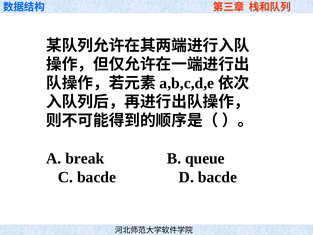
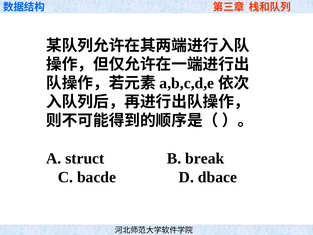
break: break -> struct (85, 158)
queue: queue -> break (205, 158)
D bacde: bacde -> dbace (217, 177)
